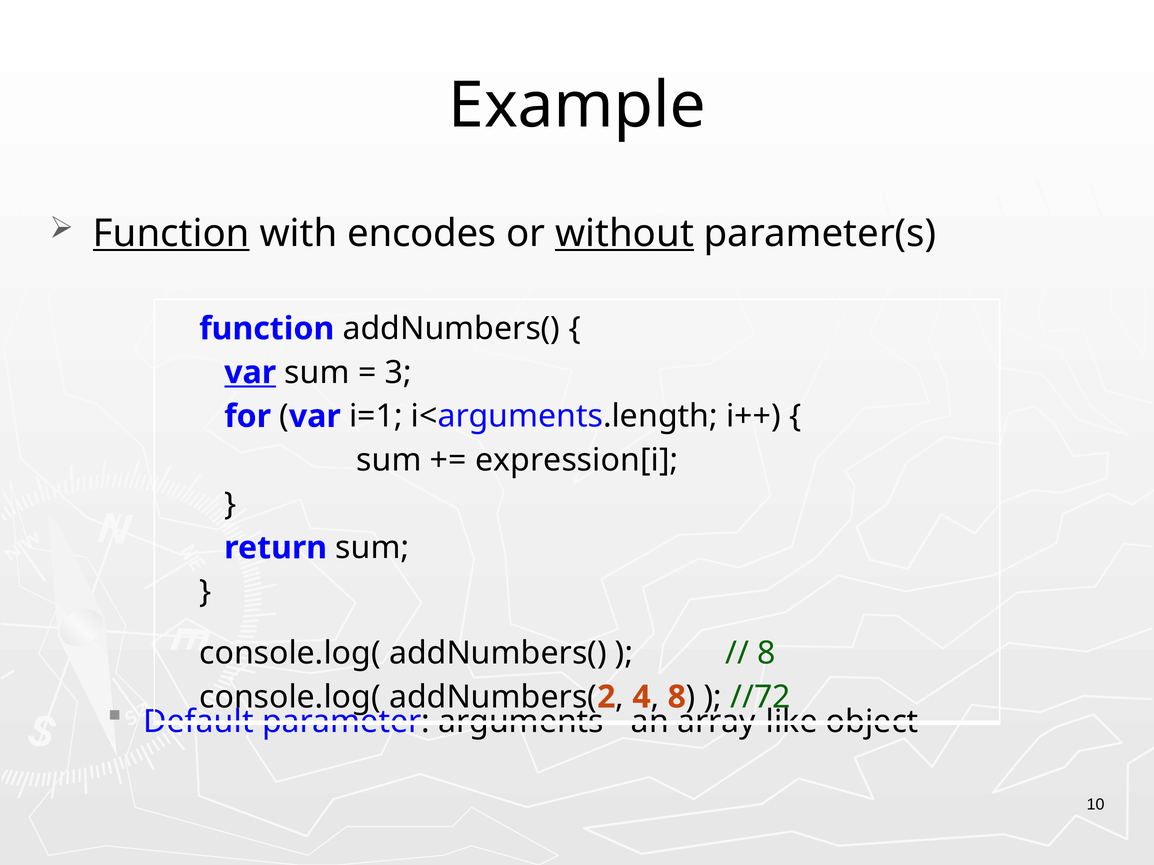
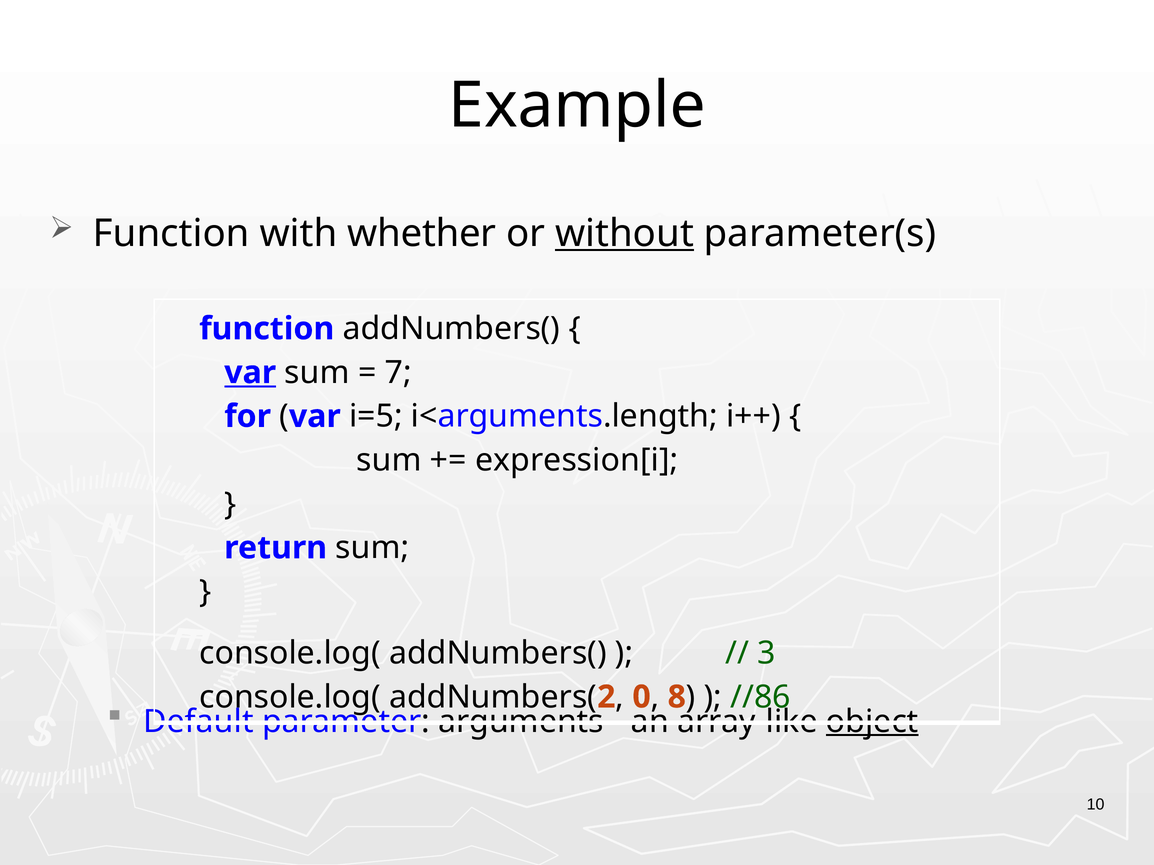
Function underline: present -> none (171, 234)
encodes: encodes -> whether (422, 234)
3: 3 -> 7 (398, 373)
i=1: i=1 -> i=5 (376, 417)
8: 8 -> 3 (767, 654)
4: 4 -> 0 (642, 697)
//72: //72 -> //86 (761, 697)
object underline: none -> present (872, 722)
